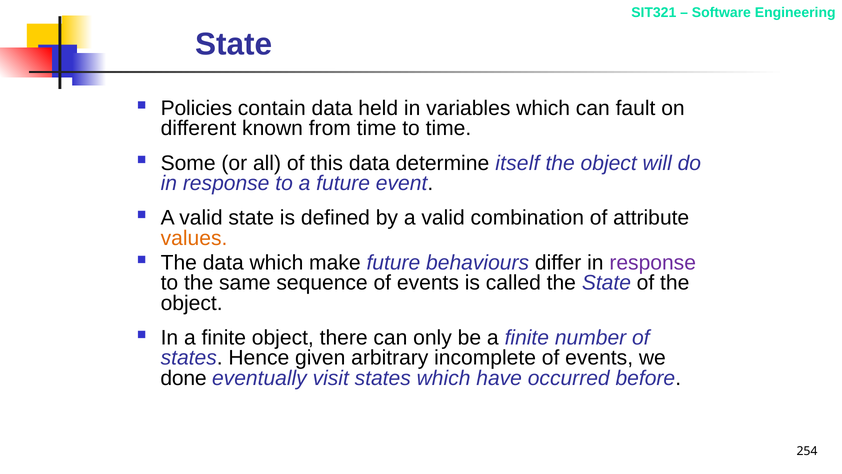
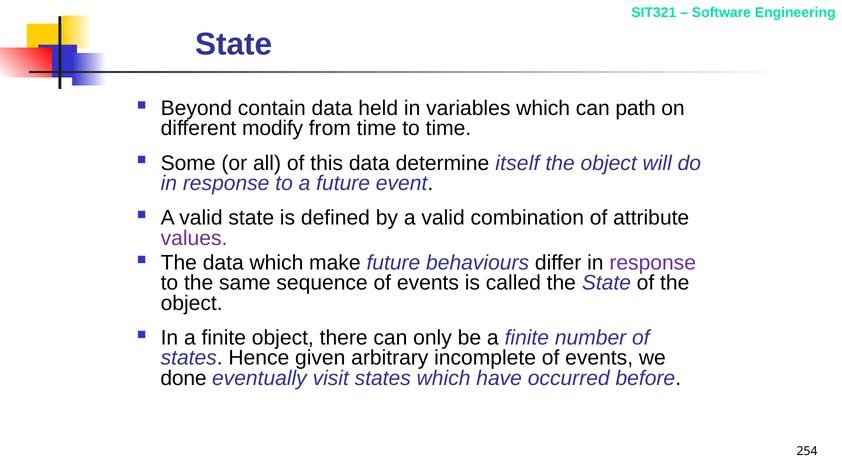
Policies: Policies -> Beyond (196, 108)
fault: fault -> path (636, 108)
known: known -> modify (273, 128)
values colour: orange -> purple (194, 238)
